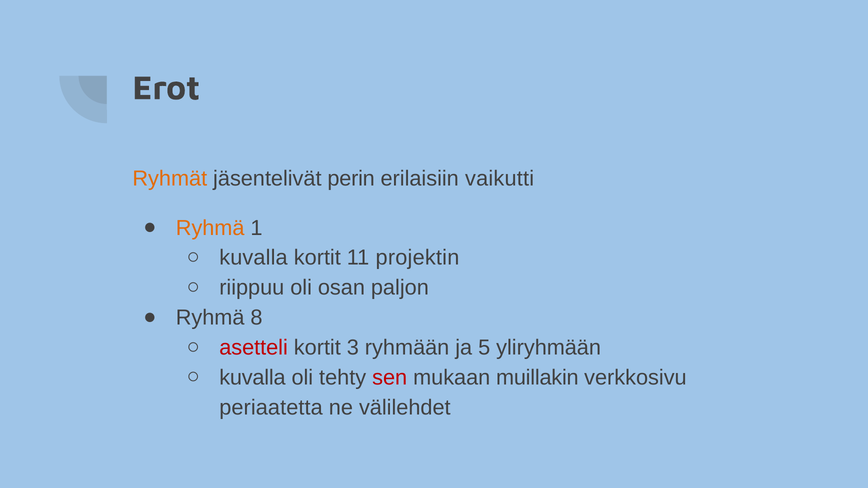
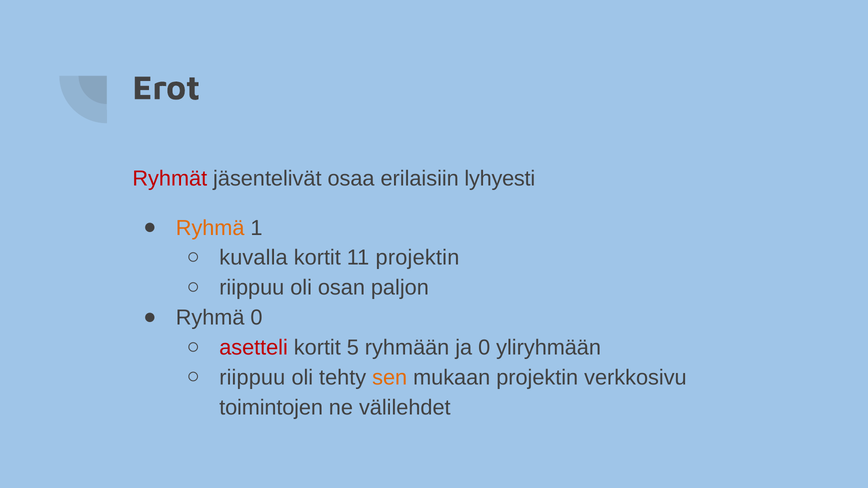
Ryhmät colour: orange -> red (170, 179)
perin: perin -> osaa (351, 179)
vaikutti: vaikutti -> lyhyesti (500, 179)
Ryhmä 8: 8 -> 0 (256, 318)
3: 3 -> 5 (353, 348)
ja 5: 5 -> 0 (484, 348)
kuvalla: kuvalla -> riippuu (252, 378)
sen colour: red -> orange (390, 378)
mukaan muillakin: muillakin -> projektin (537, 378)
periaatetta: periaatetta -> toimintojen (271, 408)
